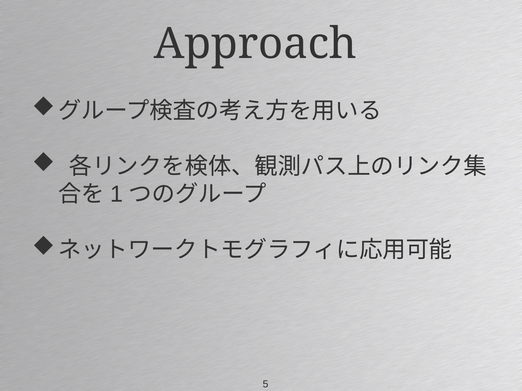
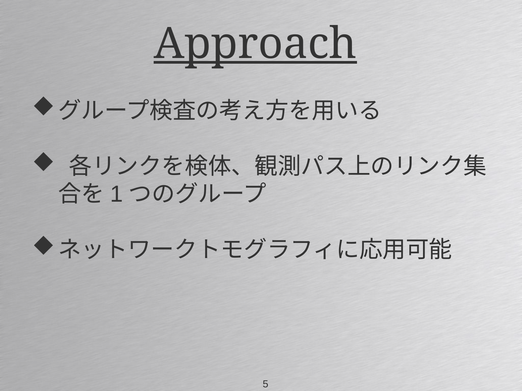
Approach underline: none -> present (255, 44)
